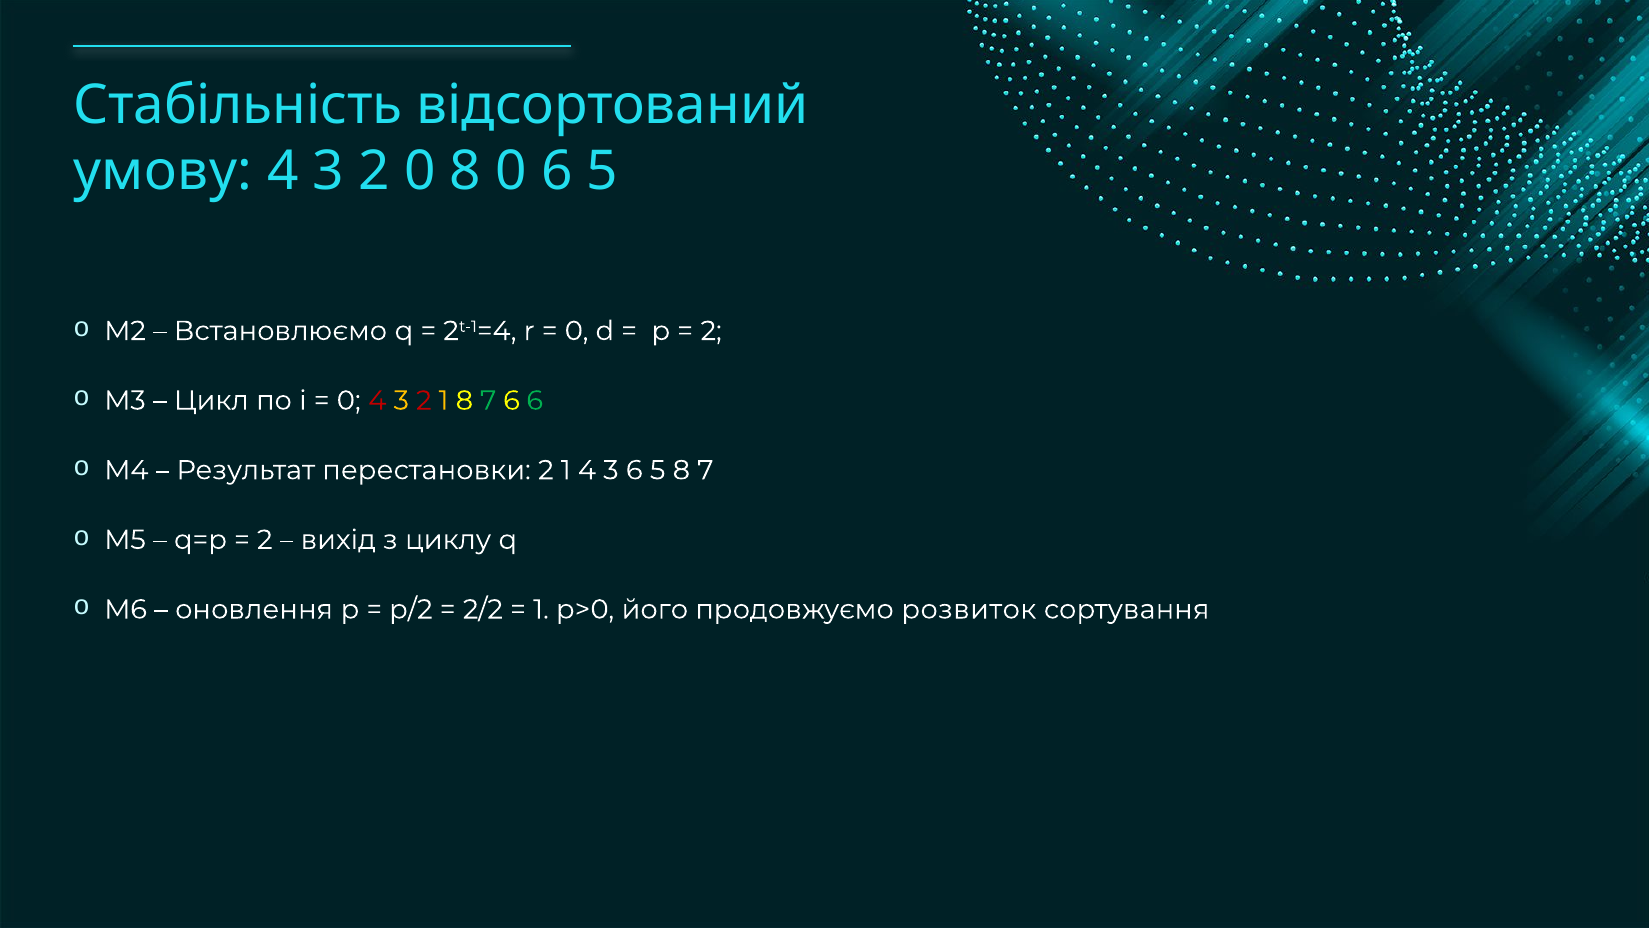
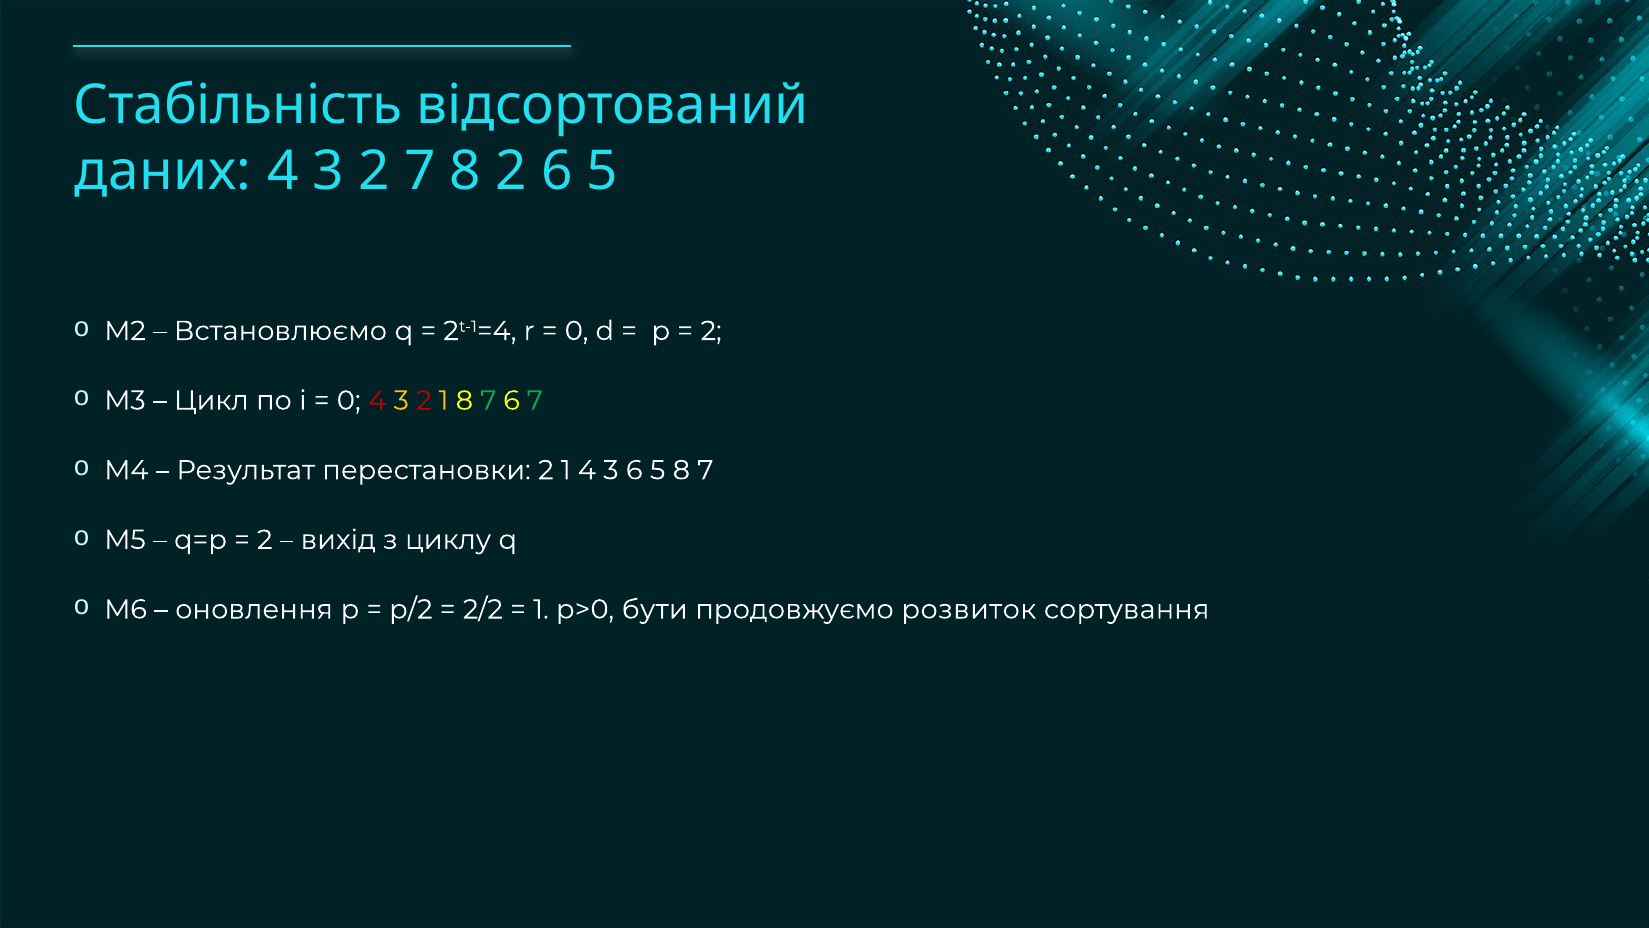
умову: умову -> даних (163, 171)
2 0: 0 -> 7 (420, 171)
8 0: 0 -> 2 (512, 171)
6 6: 6 -> 7 (535, 400)
його: його -> бути (655, 609)
